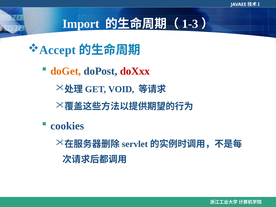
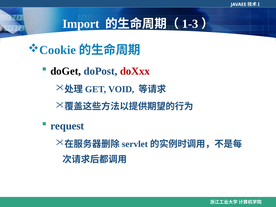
Accept: Accept -> Cookie (58, 50)
doGet colour: orange -> black (66, 71)
cookies: cookies -> request (67, 126)
